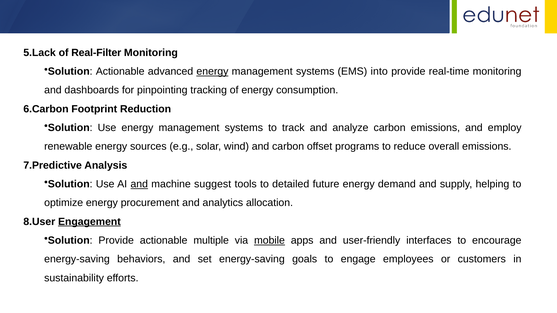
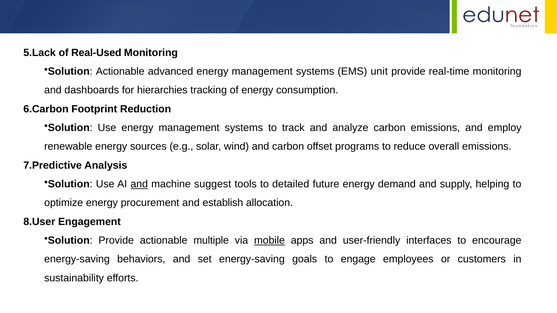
Real-Filter: Real-Filter -> Real-Used (96, 53)
energy underline: present -> none (212, 71)
into: into -> unit (379, 71)
pinpointing: pinpointing -> hierarchies (162, 90)
analytics: analytics -> establish (223, 203)
Engagement underline: present -> none (89, 222)
